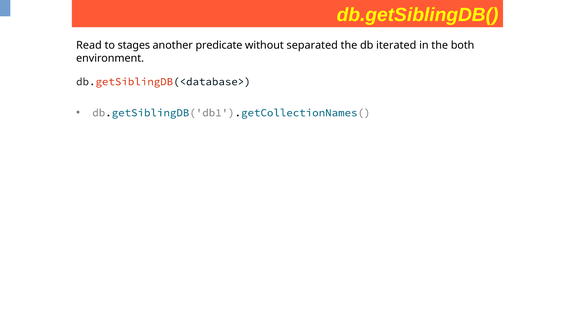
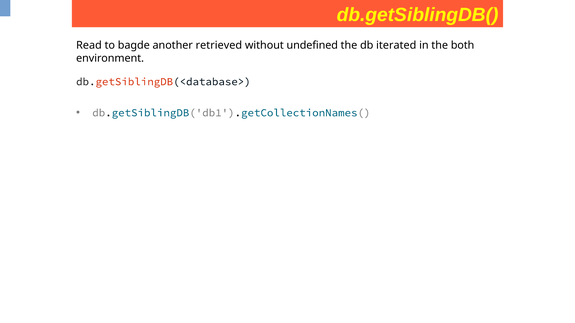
stages: stages -> bagde (134, 45)
predicate: predicate -> retrieved (219, 45)
separated: separated -> undefined (312, 45)
